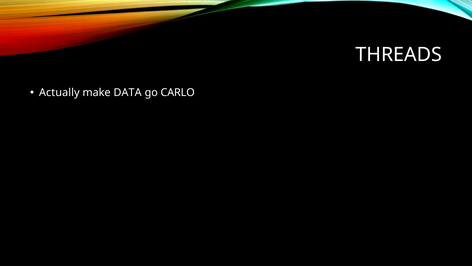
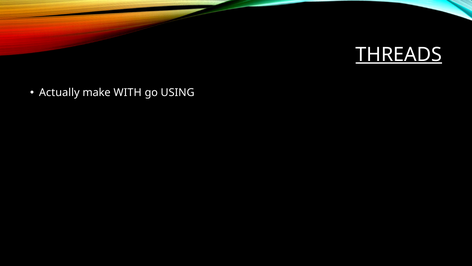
THREADS underline: none -> present (399, 54)
DATA: DATA -> WITH (128, 92)
CARLO: CARLO -> USING (178, 92)
